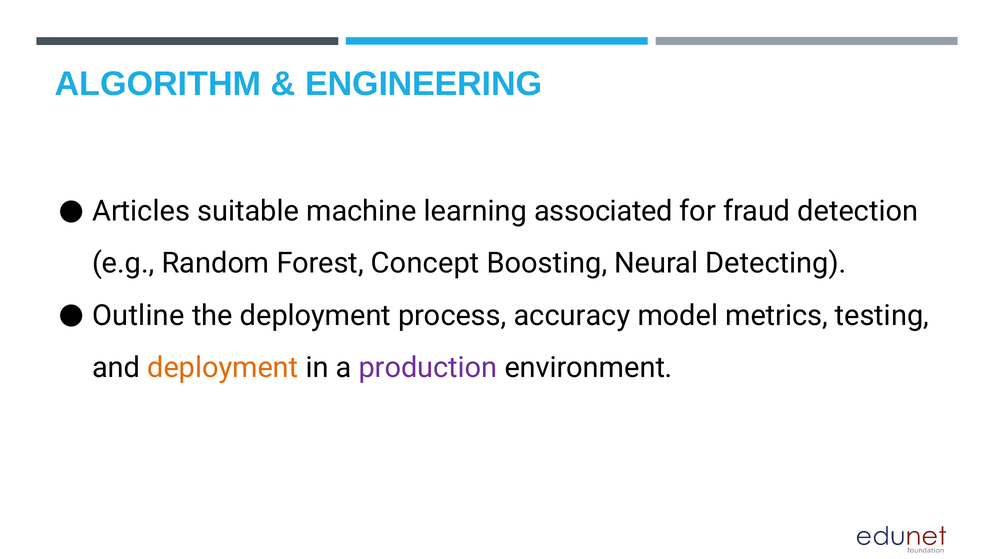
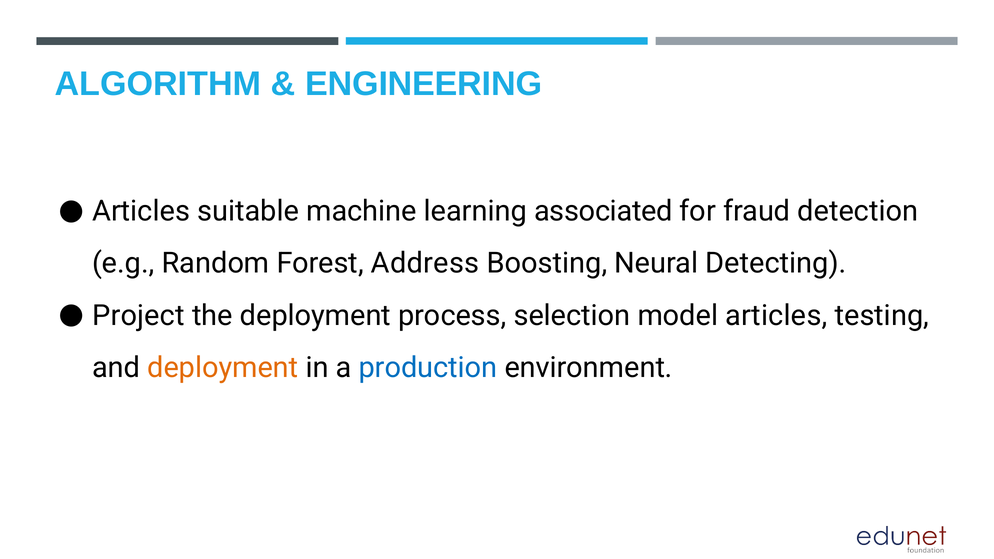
Concept: Concept -> Address (425, 263)
Outline: Outline -> Project (138, 316)
accuracy: accuracy -> selection (572, 316)
model metrics: metrics -> articles (776, 316)
production colour: purple -> blue (428, 368)
